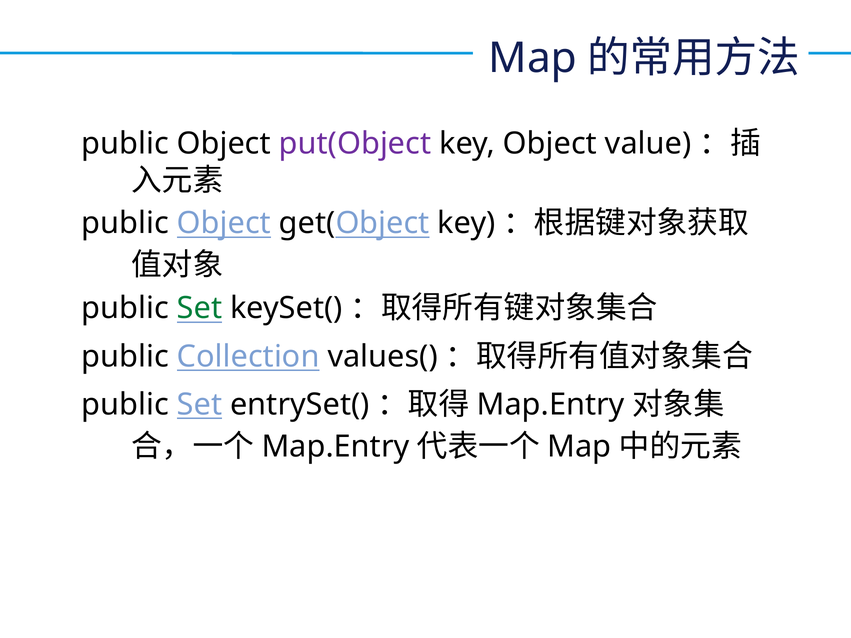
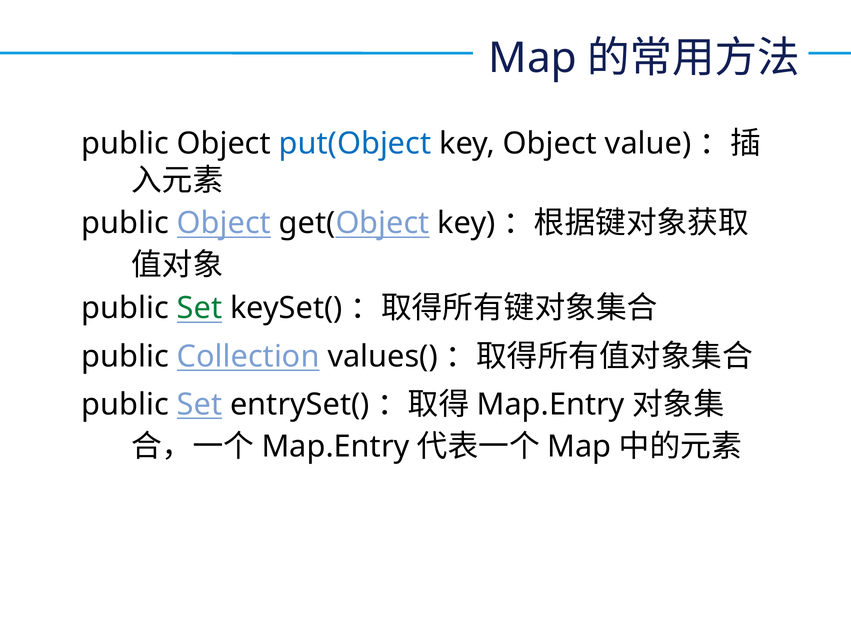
put(Object colour: purple -> blue (355, 144)
